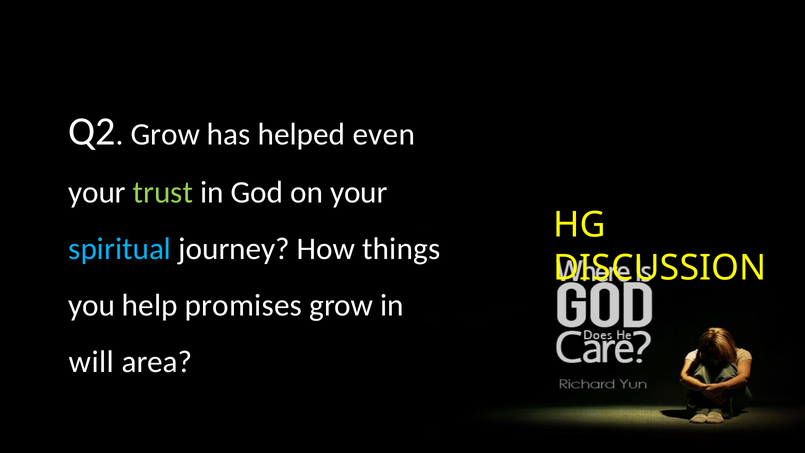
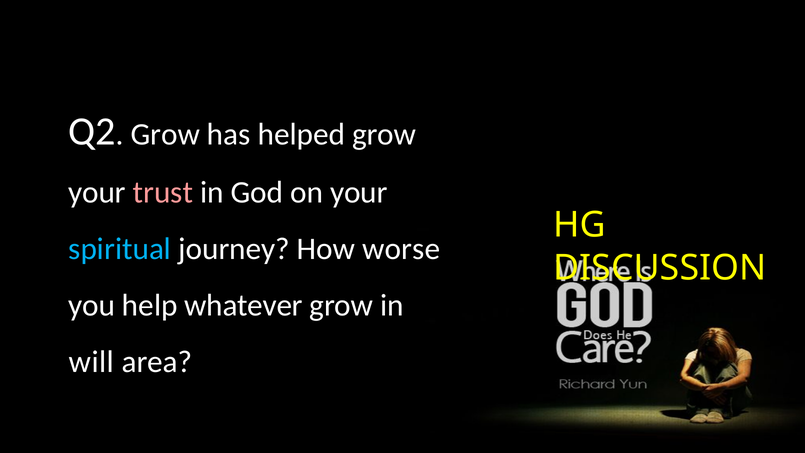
helped even: even -> grow (384, 134)
trust colour: light green -> pink (163, 193)
things: things -> worse (401, 249)
promises: promises -> whatever (244, 305)
